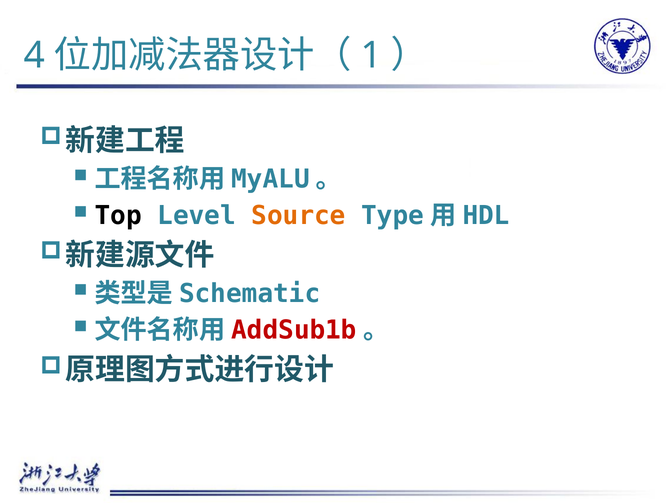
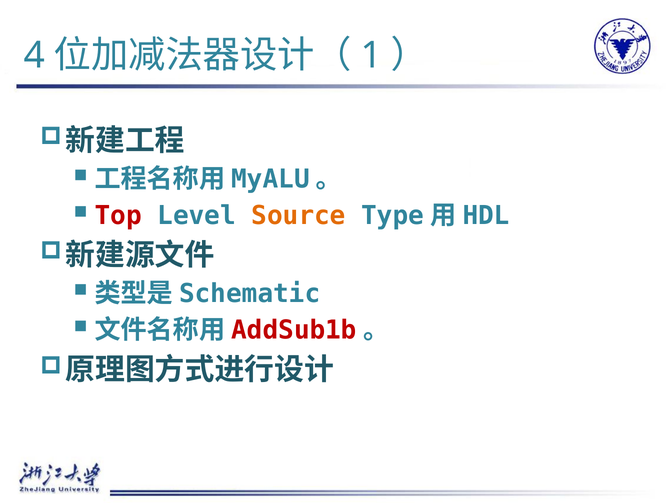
Top colour: black -> red (118, 216)
